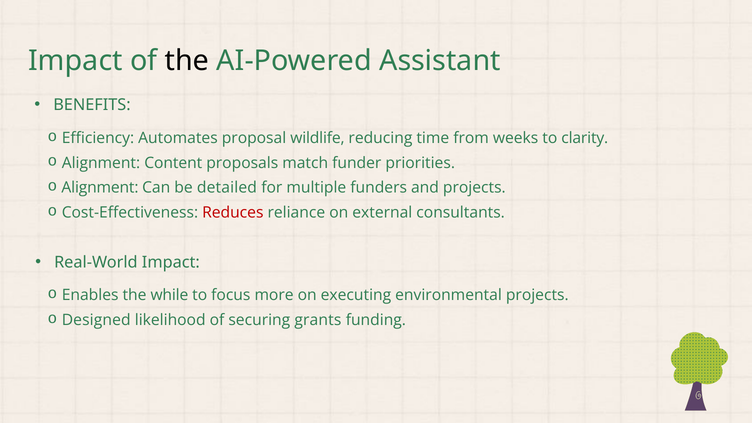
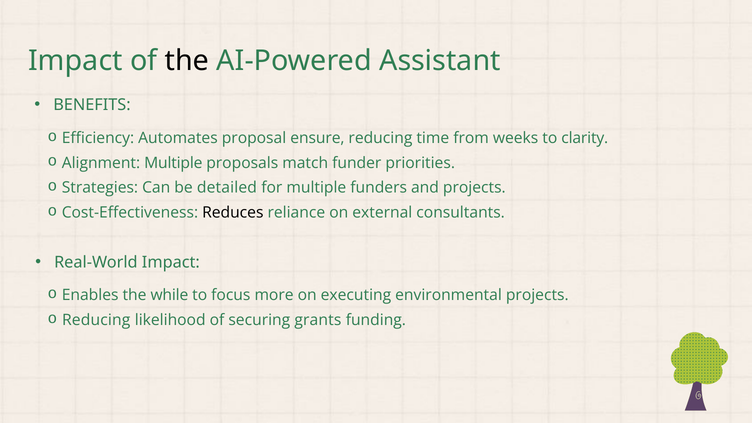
wildlife: wildlife -> ensure (317, 138)
Alignment Content: Content -> Multiple (173, 163)
Alignment: Alignment -> Strategies (100, 188)
Reduces colour: red -> black (233, 213)
Designed: Designed -> Reducing (96, 320)
